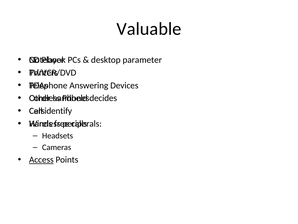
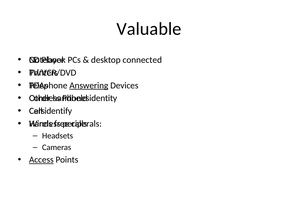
parameter: parameter -> connected (142, 60)
Answering underline: none -> present (89, 85)
decides: decides -> identity (103, 98)
